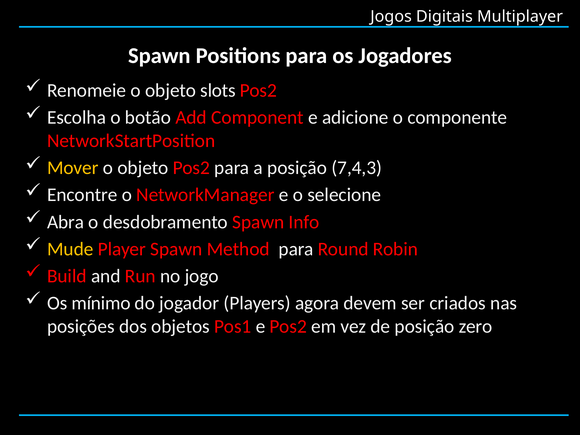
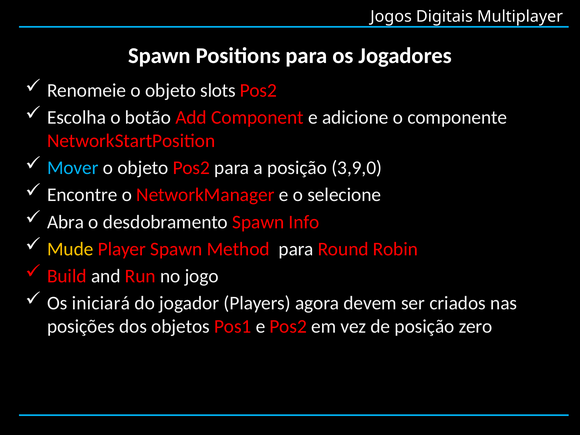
Mover colour: yellow -> light blue (73, 168)
7,4,3: 7,4,3 -> 3,9,0 (357, 168)
mínimo: mínimo -> iniciará (101, 303)
